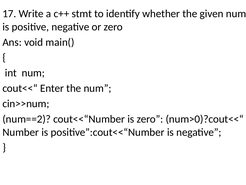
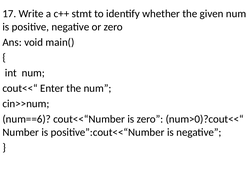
num==2: num==2 -> num==6 (27, 119)
